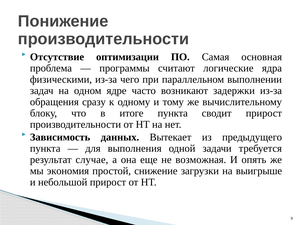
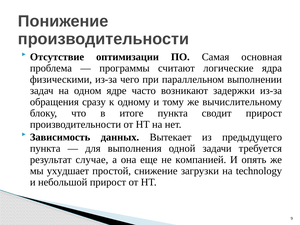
возможная: возможная -> компанией (201, 160)
экономия: экономия -> ухудшает (68, 171)
выигрыше: выигрыше -> technology (259, 171)
